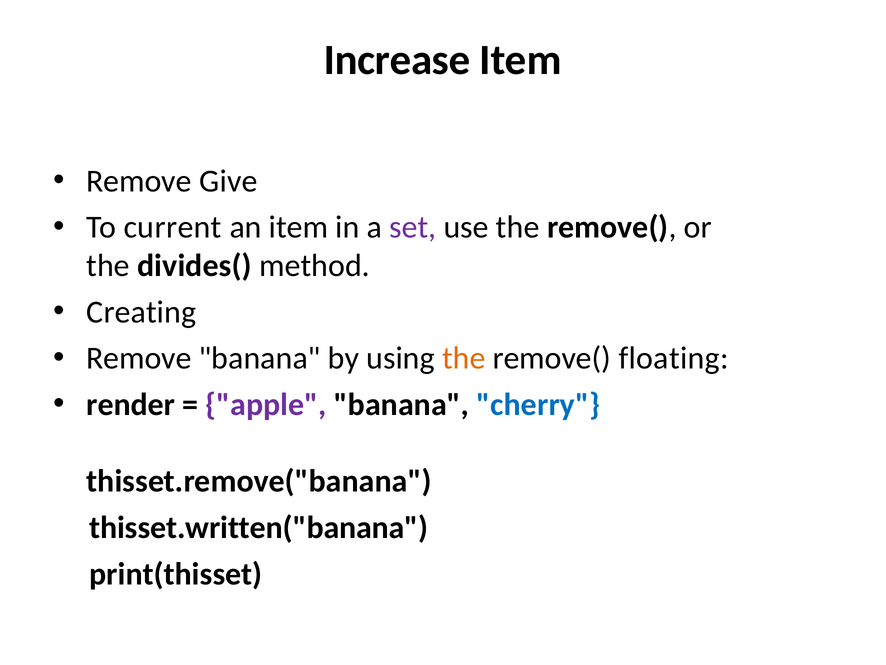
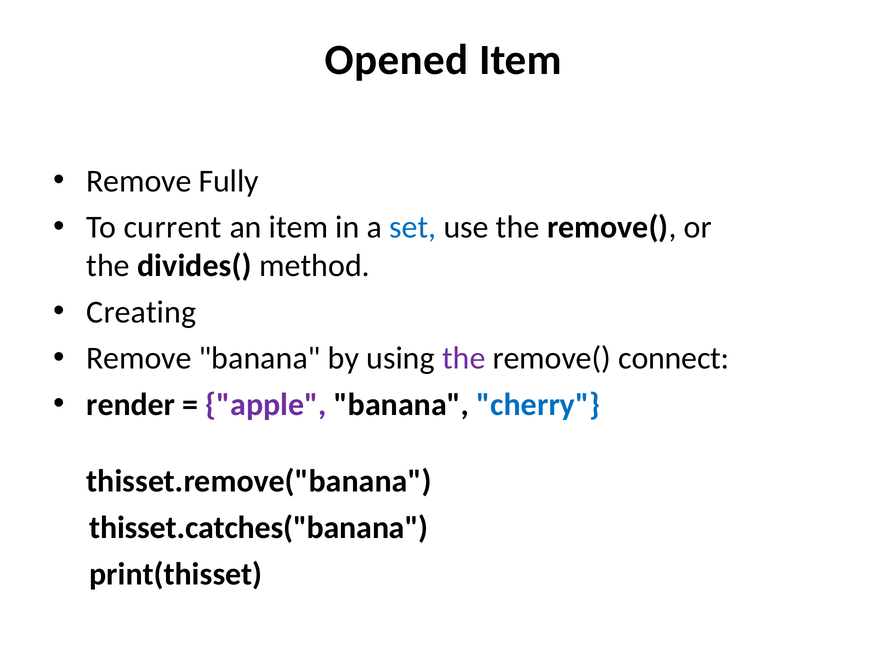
Increase: Increase -> Opened (397, 60)
Give: Give -> Fully (229, 181)
set colour: purple -> blue (413, 227)
the colour: orange -> purple (464, 358)
floating: floating -> connect (674, 358)
thisset.written("banana: thisset.written("banana -> thisset.catches("banana (259, 527)
